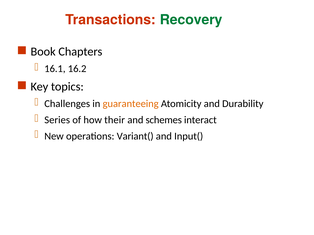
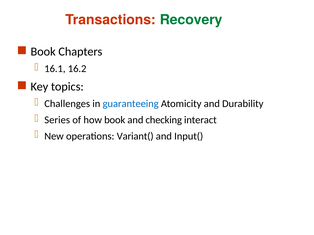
guaranteeing colour: orange -> blue (131, 104)
how their: their -> book (115, 120)
schemes: schemes -> checking (164, 120)
